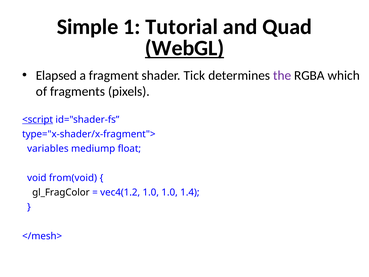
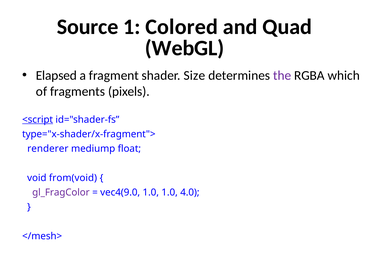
Simple: Simple -> Source (88, 27)
Tutorial: Tutorial -> Colored (182, 27)
WebGL underline: present -> none (185, 48)
Tick: Tick -> Size (194, 75)
variables: variables -> renderer (48, 149)
gl_FragColor colour: black -> purple (61, 192)
vec4(1.2: vec4(1.2 -> vec4(9.0 (120, 192)
1.4: 1.4 -> 4.0 (190, 192)
